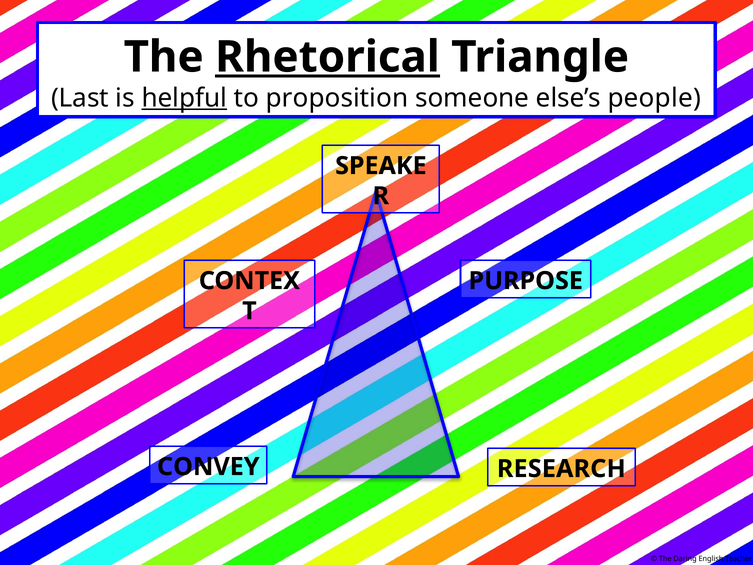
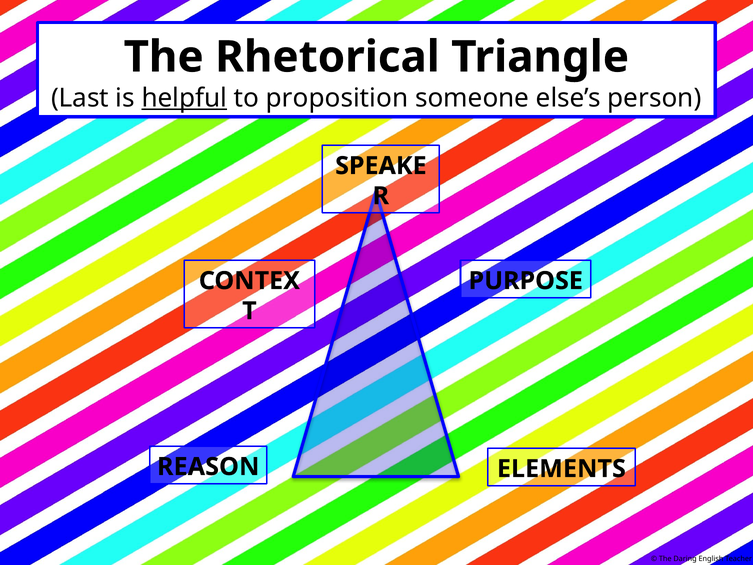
Rhetorical underline: present -> none (328, 57)
people: people -> person (654, 98)
CONVEY: CONVEY -> REASON (208, 467)
RESEARCH: RESEARCH -> ELEMENTS (561, 469)
